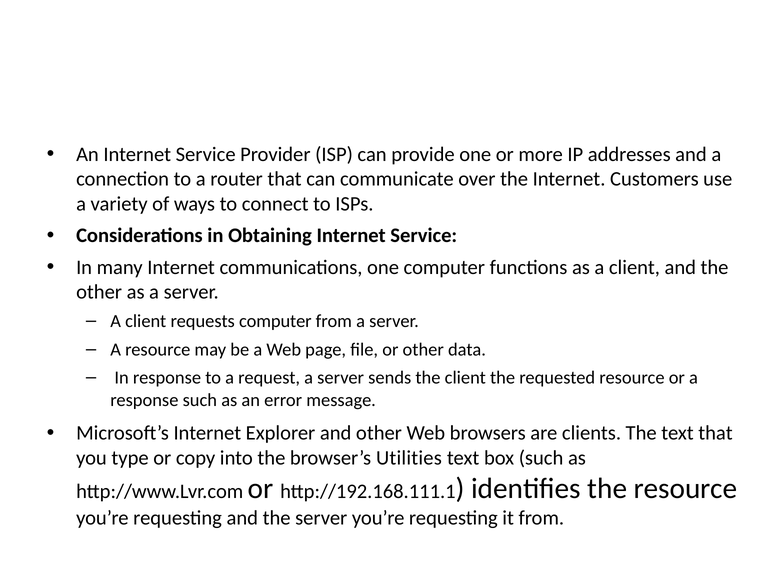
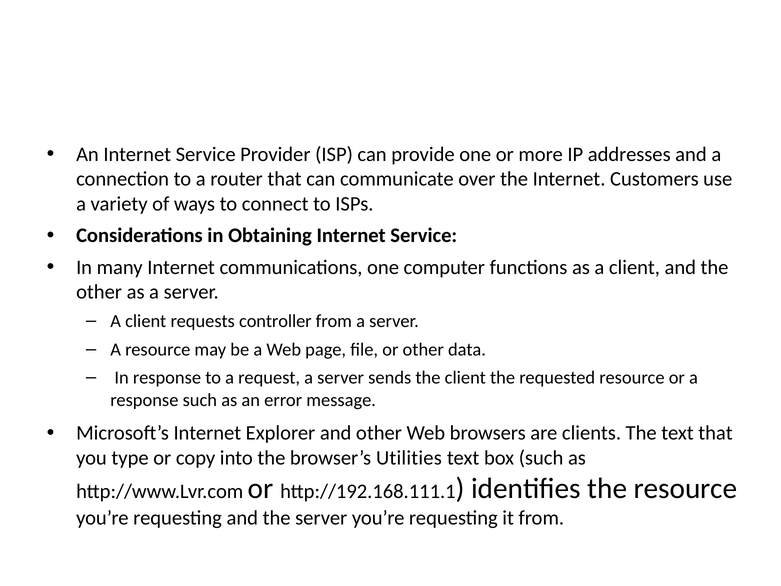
requests computer: computer -> controller (275, 321)
